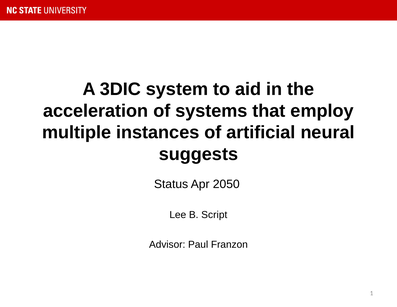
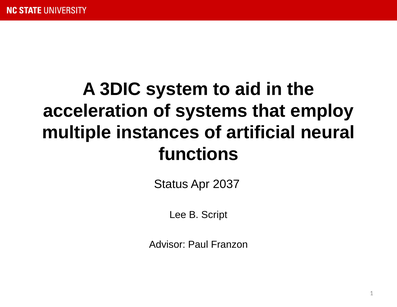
suggests: suggests -> functions (199, 154)
2050: 2050 -> 2037 (226, 184)
